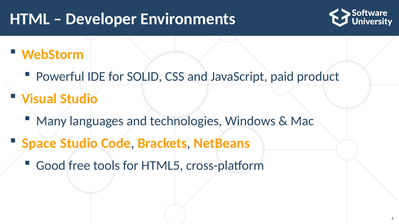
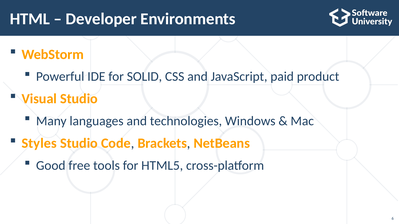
Space: Space -> Styles (39, 144)
